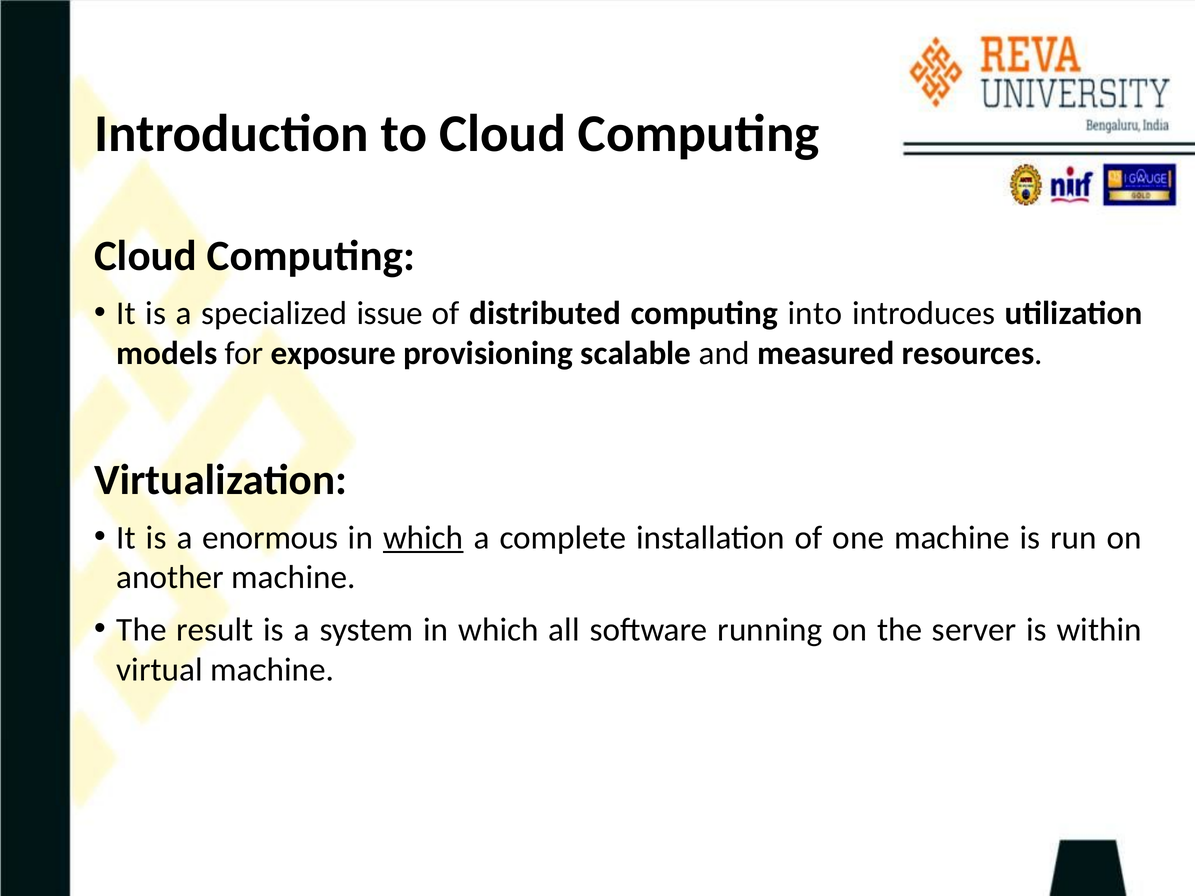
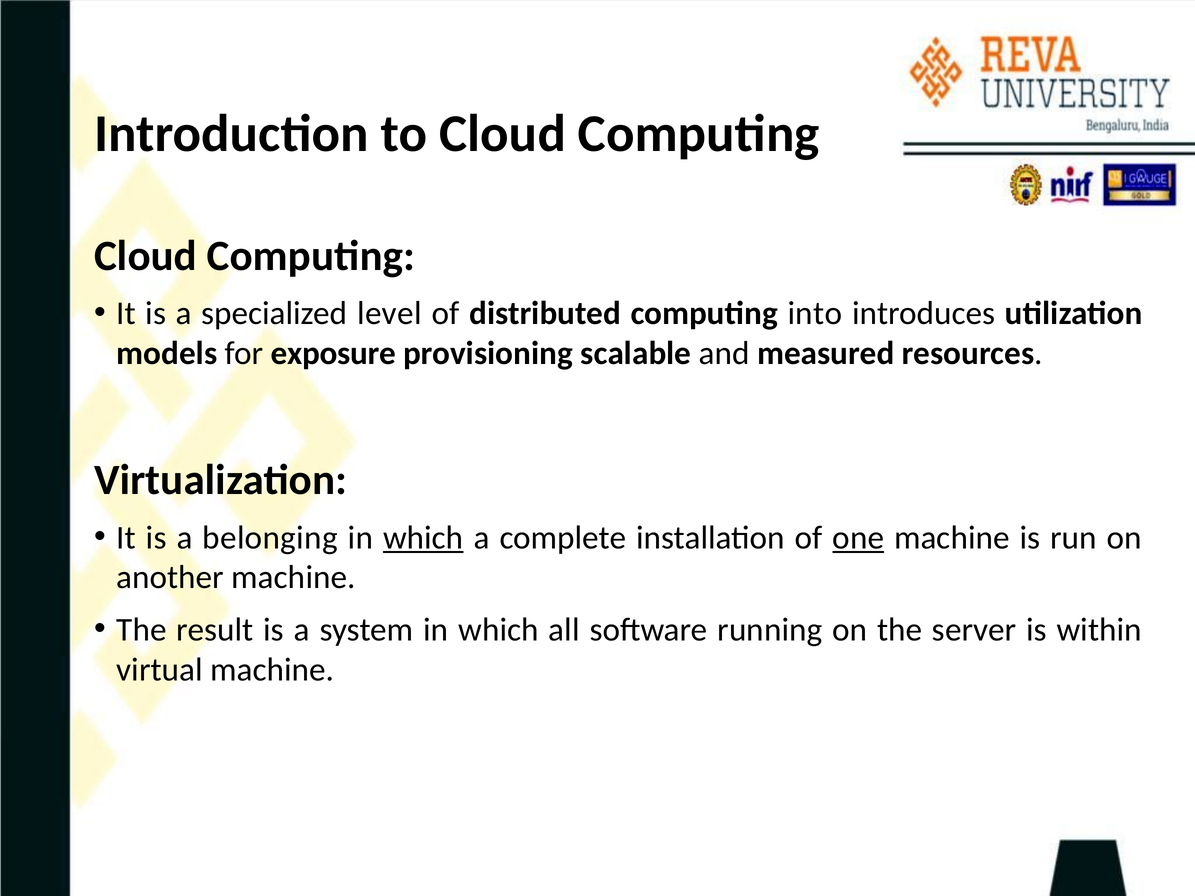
issue: issue -> level (389, 314)
enormous: enormous -> belonging (270, 538)
one underline: none -> present (858, 538)
